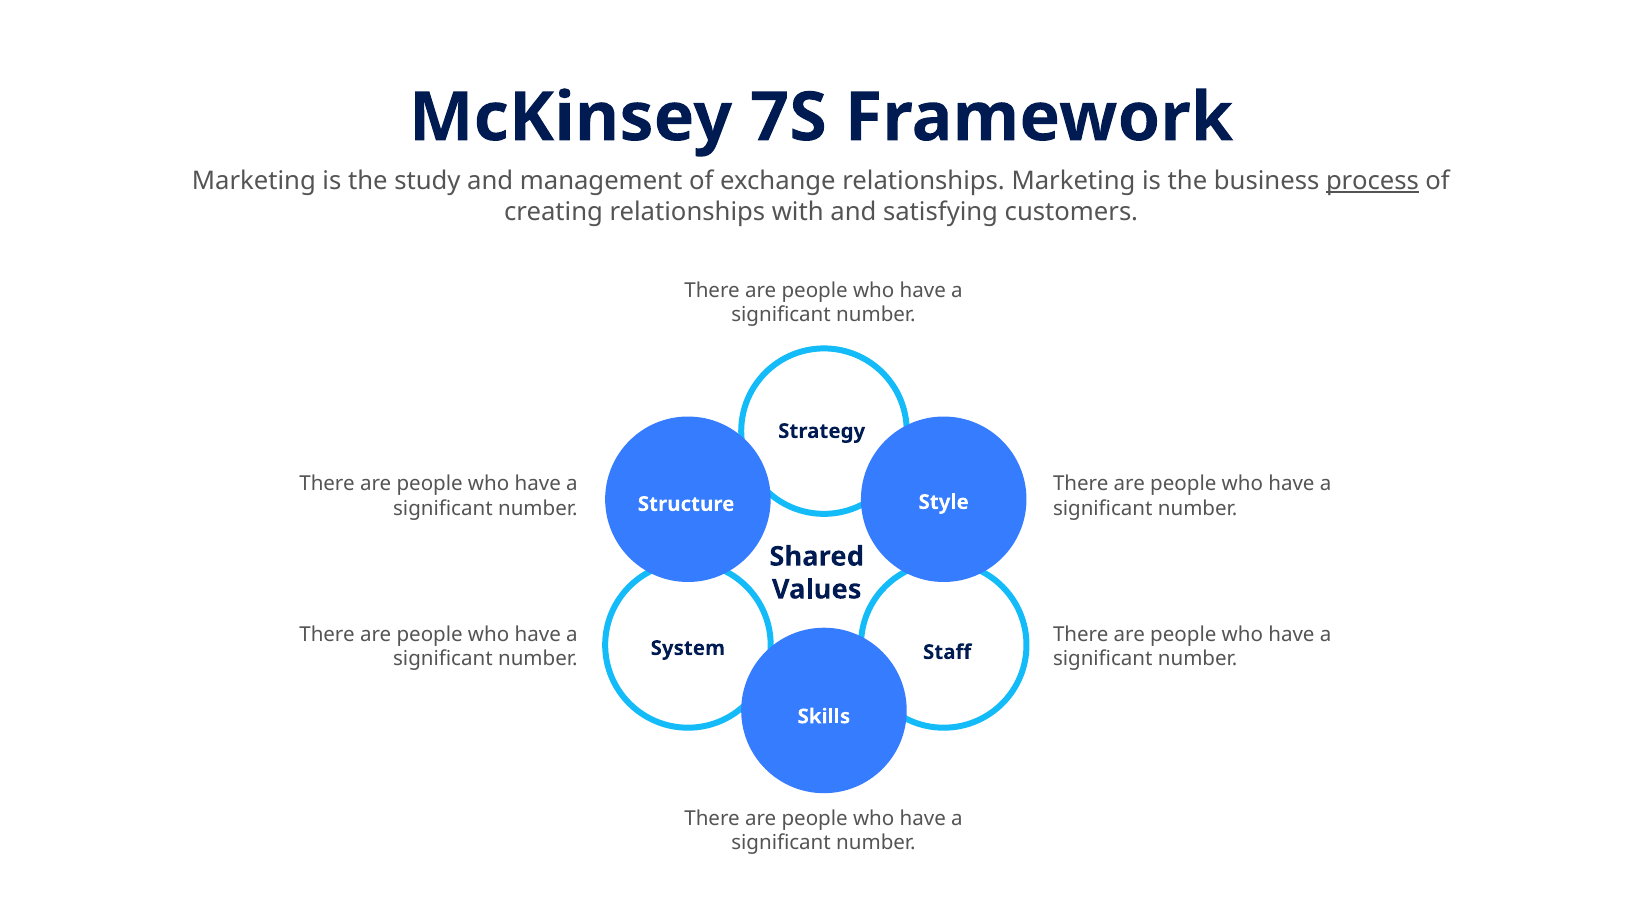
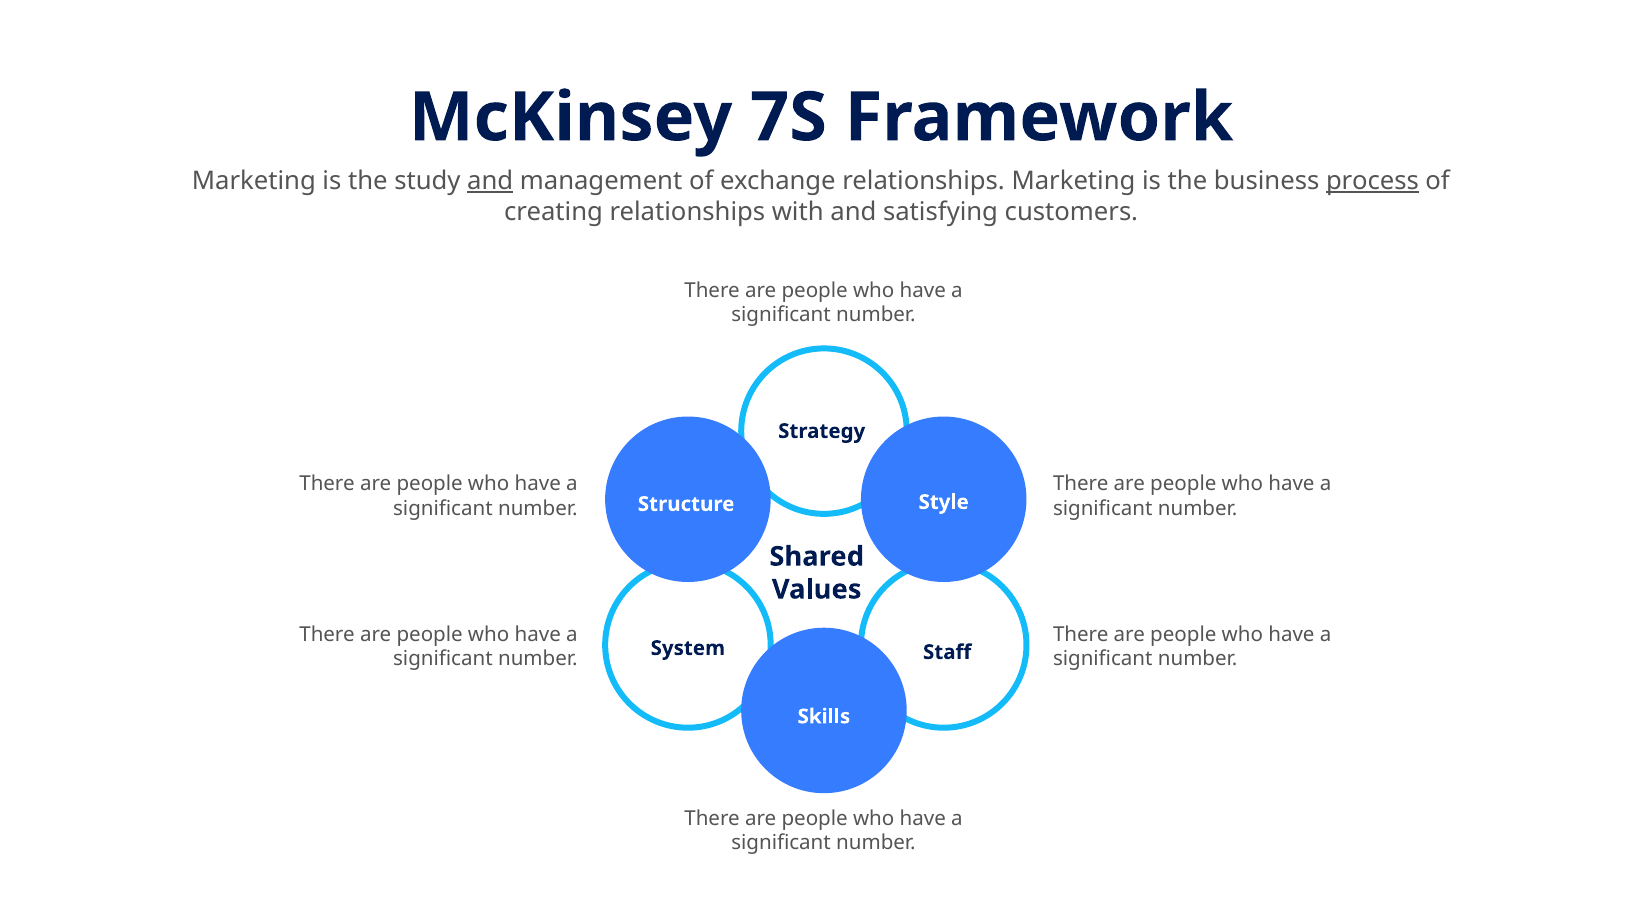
and underline: none -> present (490, 181)
